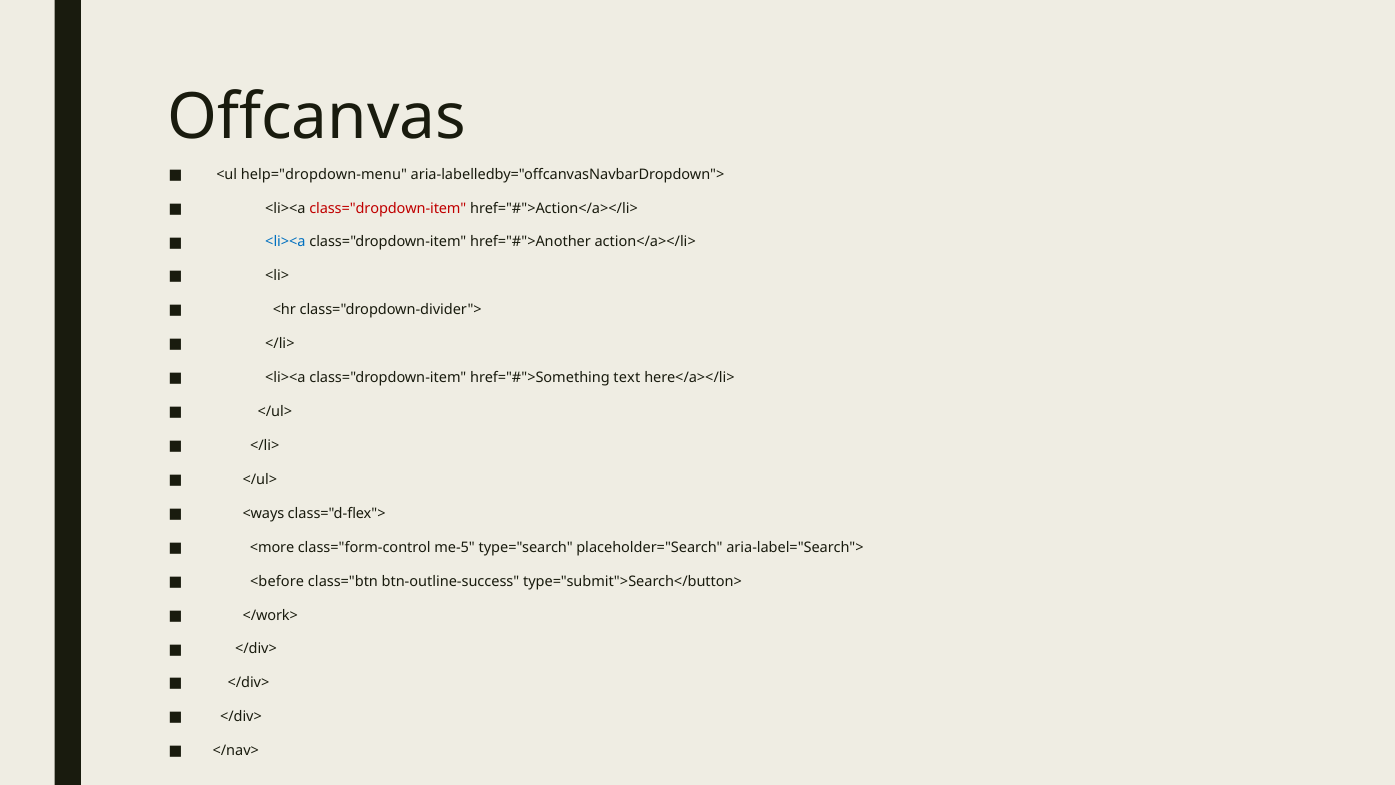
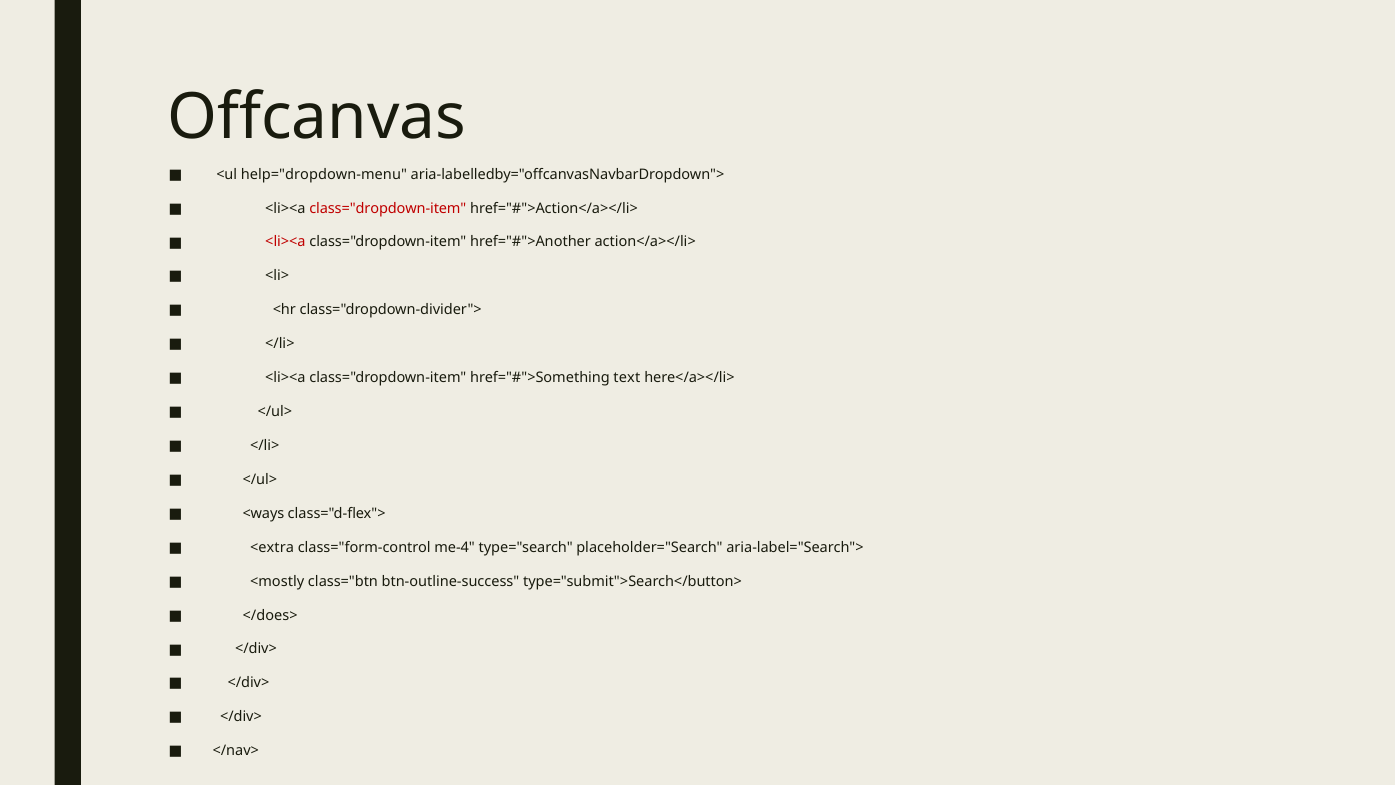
<li><a colour: blue -> red (285, 242)
<more: <more -> <extra (272, 547)
me-5: me-5 -> me-4 (455, 547)
<before: <before -> <mostly (277, 581)
</work>: </work> -> </does> (270, 615)
